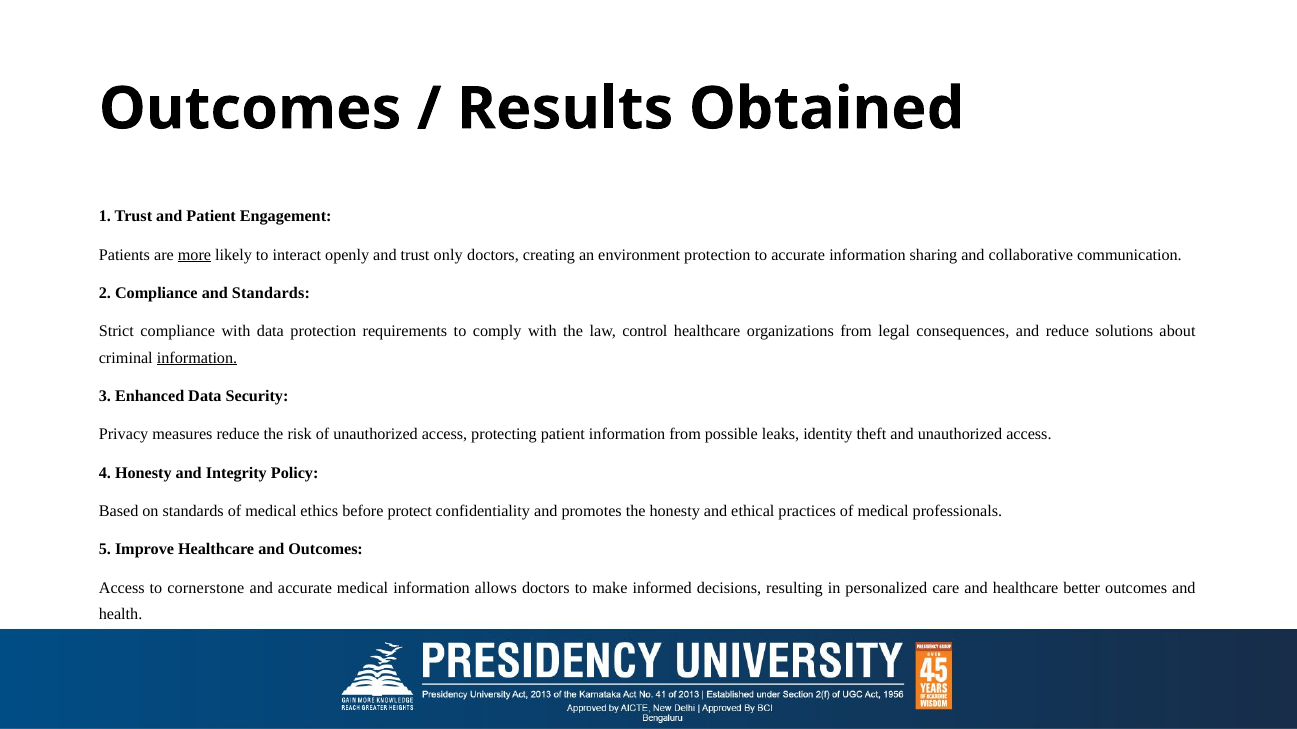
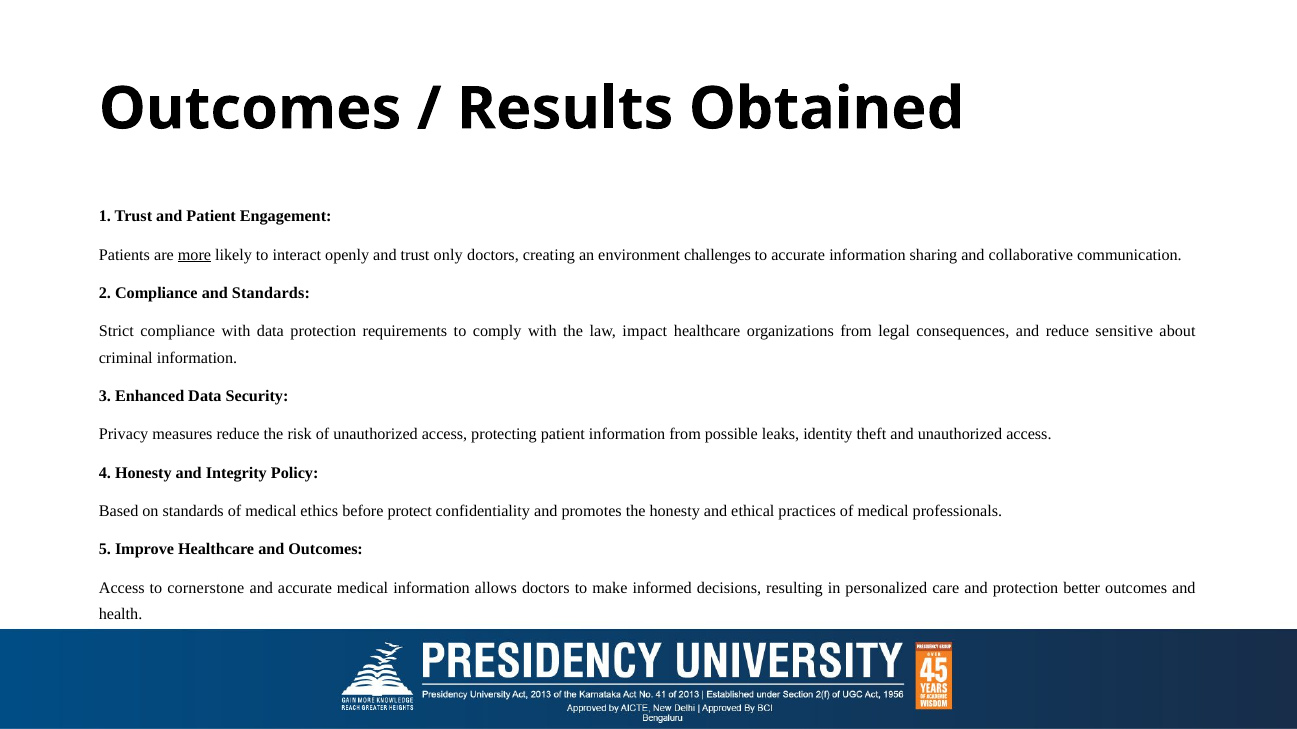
environment protection: protection -> challenges (717, 255)
control: control -> impact (645, 332)
solutions: solutions -> sensitive (1124, 332)
information underline: present -> none (197, 358)
and healthcare: healthcare -> protection (1026, 588)
